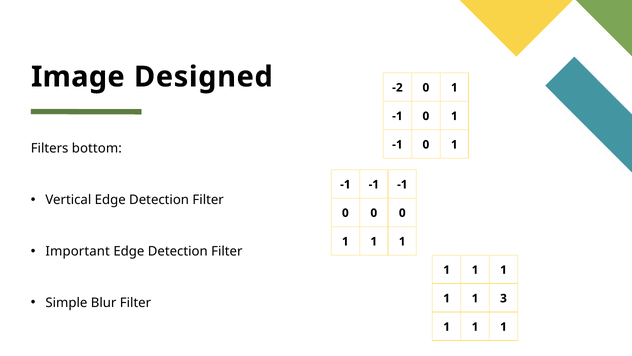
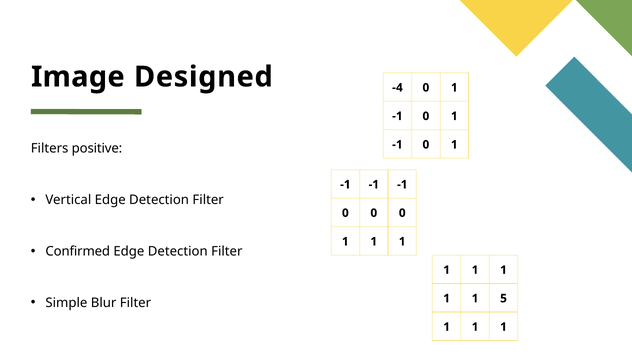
-2: -2 -> -4 (397, 88)
bottom: bottom -> positive (97, 148)
Important: Important -> Confirmed (78, 251)
3: 3 -> 5 (504, 298)
